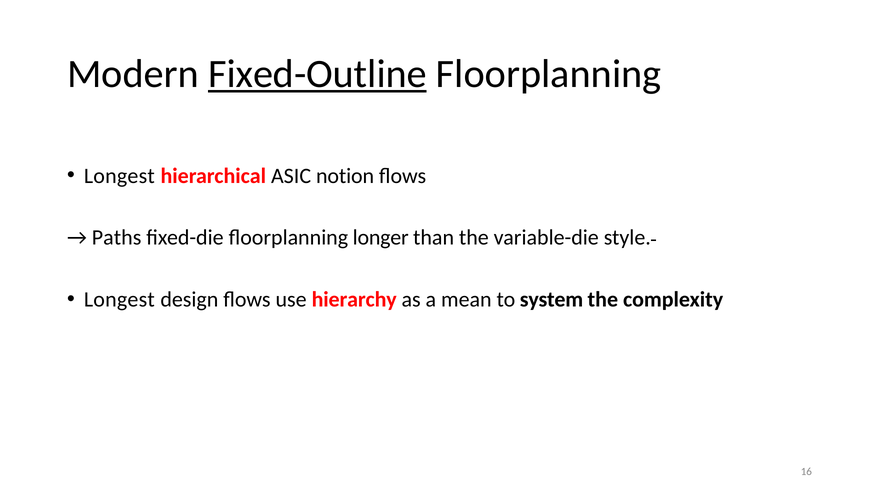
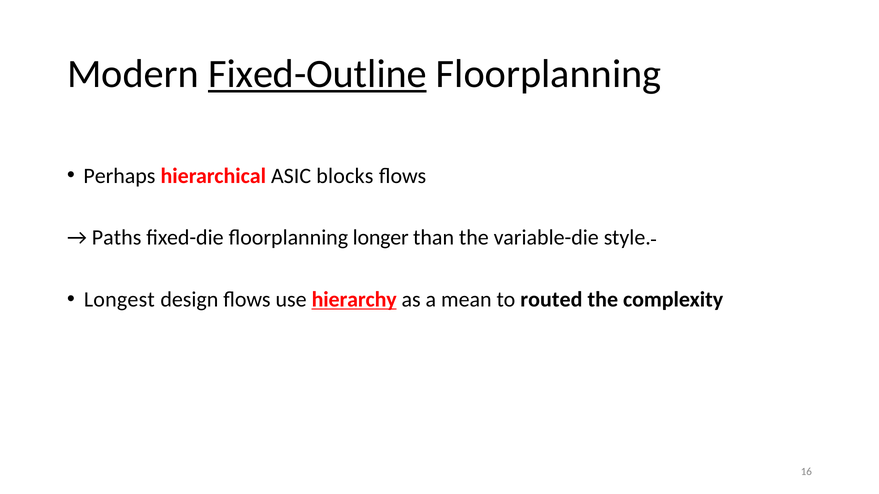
Longest: Longest -> Perhaps (119, 176)
notion: notion -> blocks (345, 176)
hierarchy underline: none -> present (354, 300)
system: system -> routed (551, 300)
